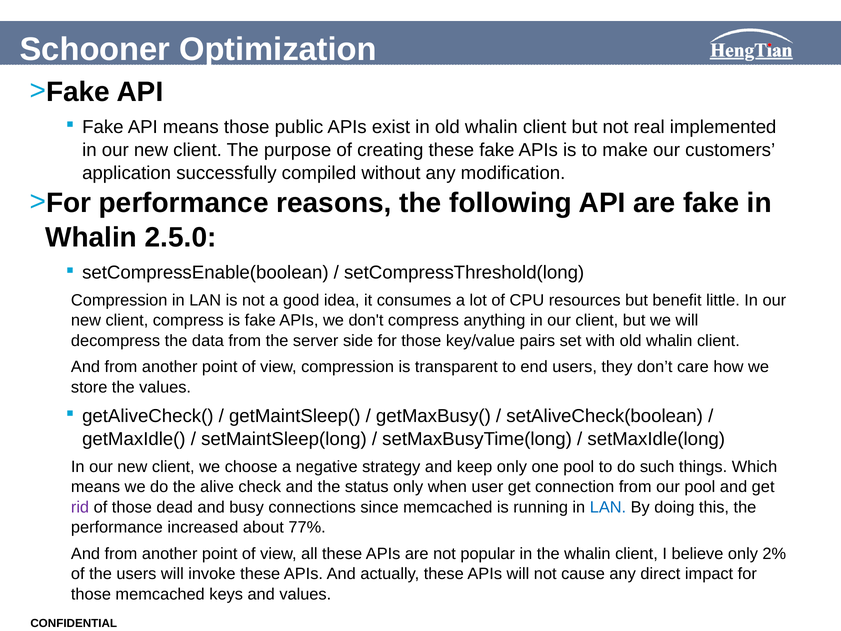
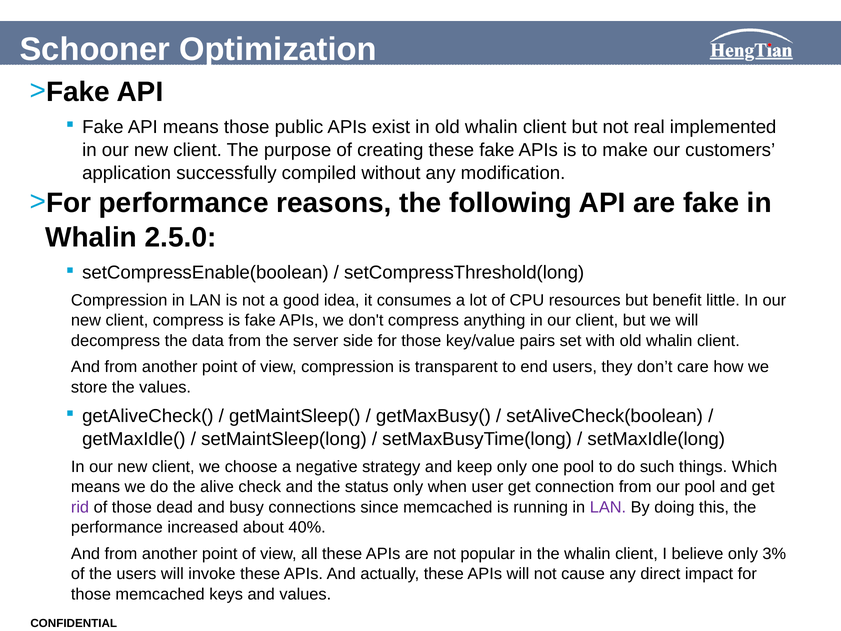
LAN colour: blue -> purple (608, 507)
77%: 77% -> 40% (307, 527)
2%: 2% -> 3% (774, 554)
